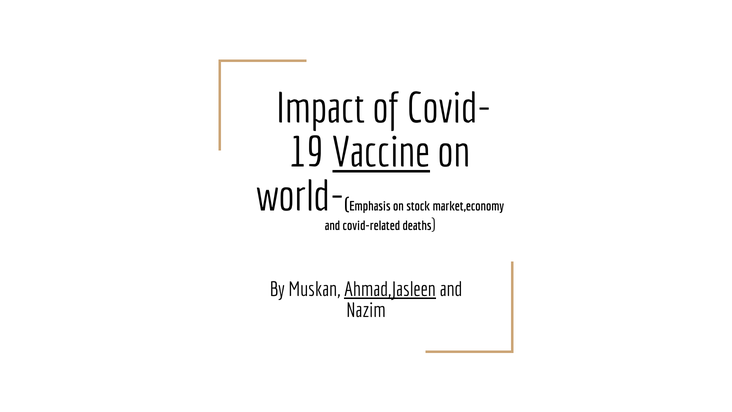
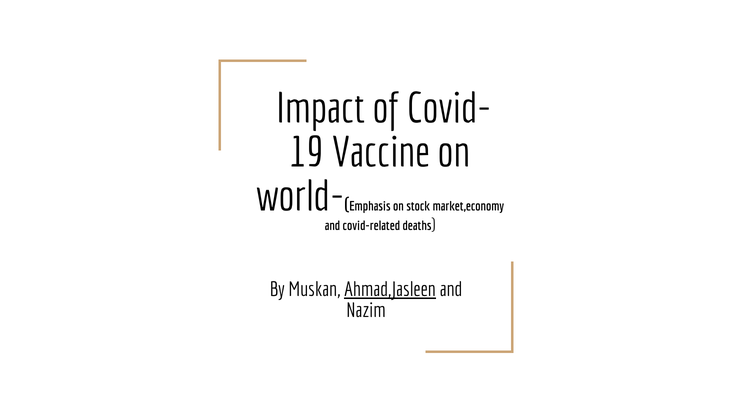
Vaccine underline: present -> none (381, 153)
